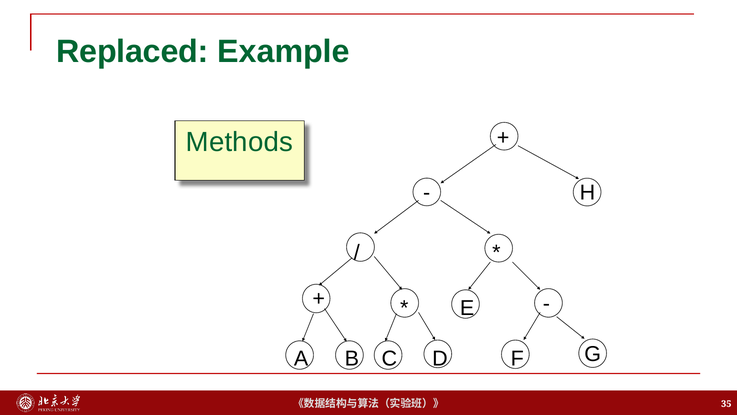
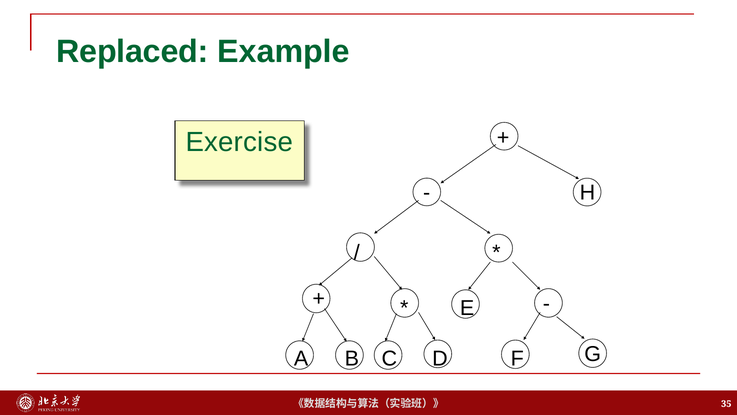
Methods: Methods -> Exercise (239, 142)
